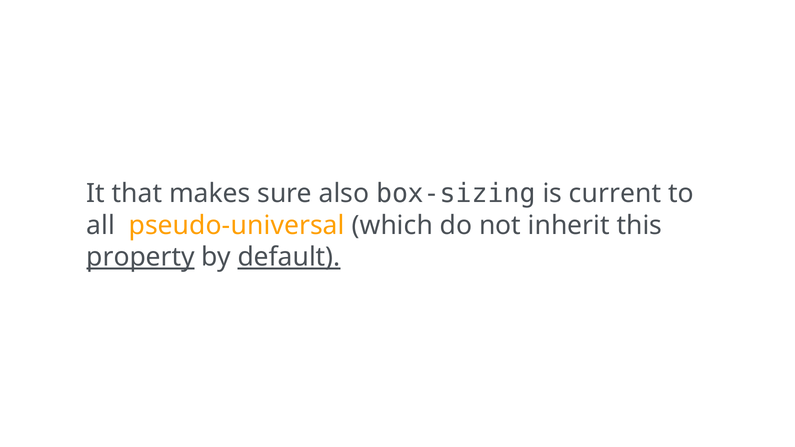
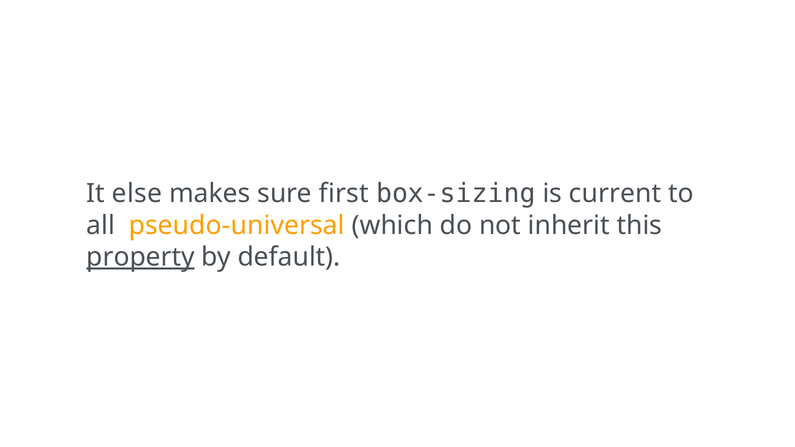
that: that -> else (137, 194)
also: also -> first (344, 194)
default underline: present -> none (289, 257)
